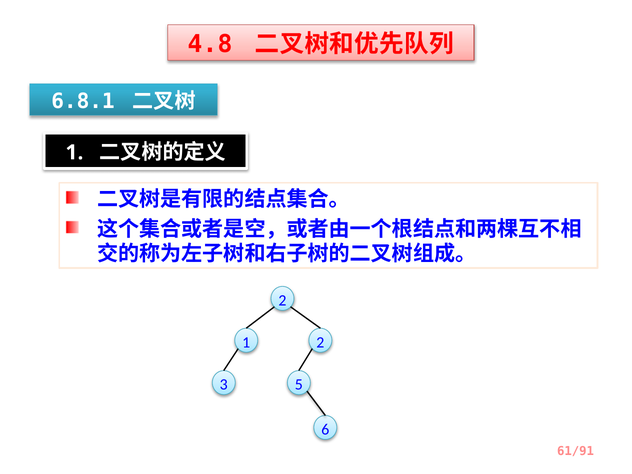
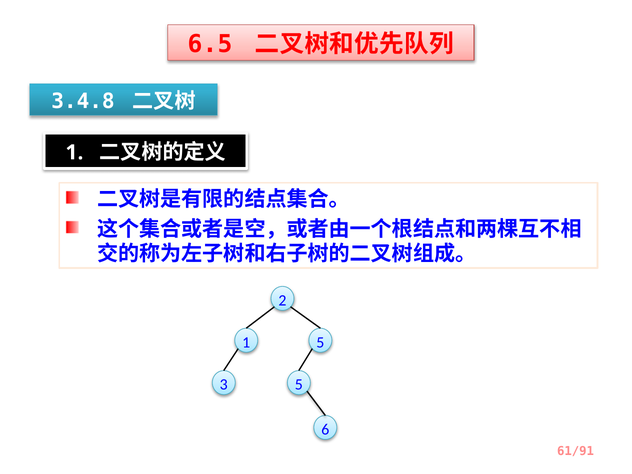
4.8: 4.8 -> 6.5 (210, 44)
6.8.1: 6.8.1 -> 3.4.8 (83, 101)
1 2: 2 -> 5 (320, 342)
